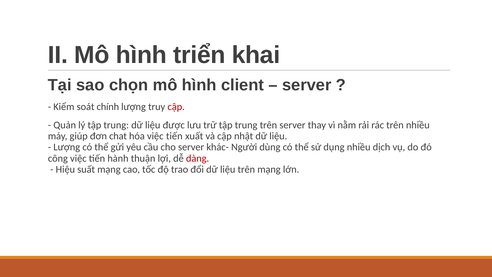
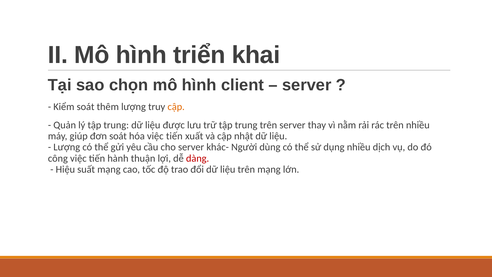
chính: chính -> thêm (108, 107)
cập colour: red -> orange (176, 107)
đơn chat: chat -> soát (118, 136)
